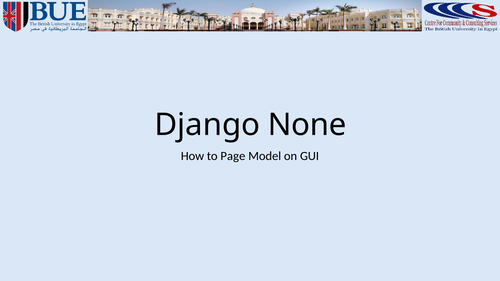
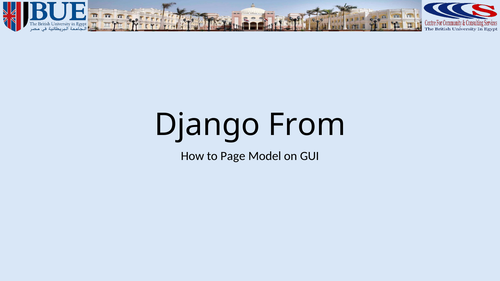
None: None -> From (307, 125)
